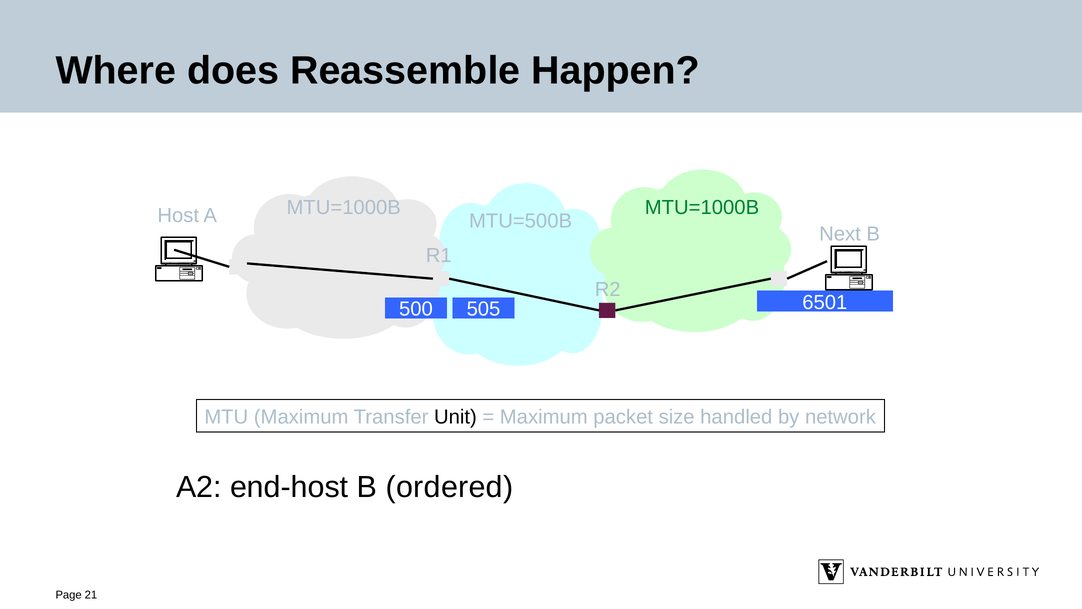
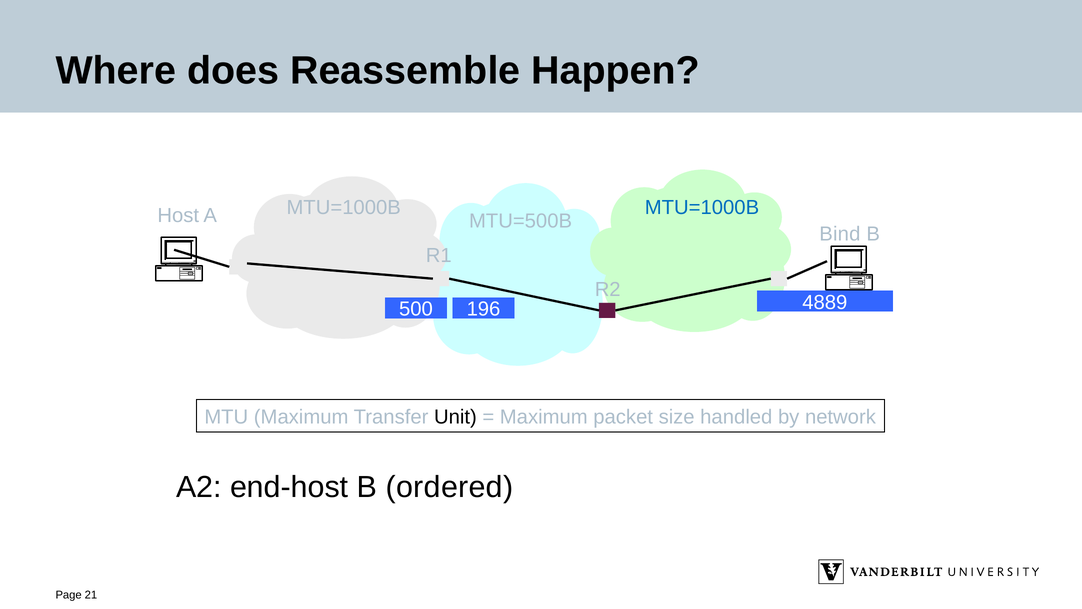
MTU=1000B colour: green -> blue (702, 207)
Next: Next -> Bind (840, 234)
6501: 6501 -> 4889 (825, 302)
505: 505 -> 196 (484, 309)
